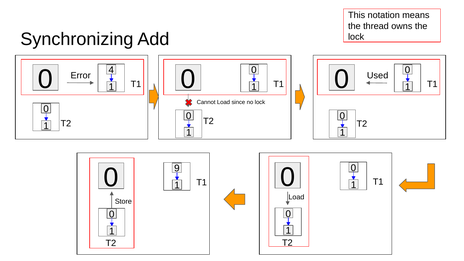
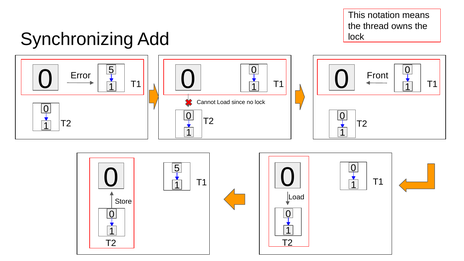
4: 4 -> 5 (111, 70)
Used: Used -> Front (378, 76)
9: 9 -> 5 (177, 168)
